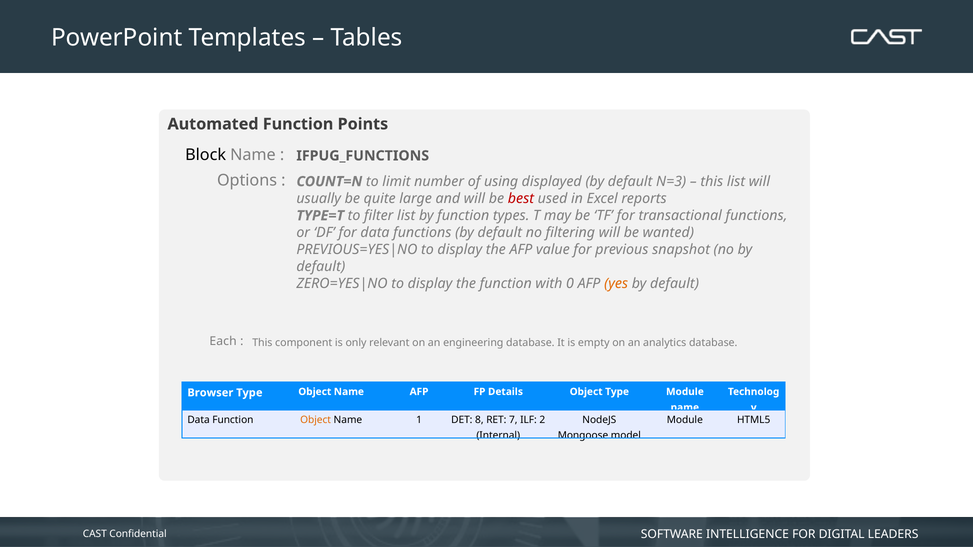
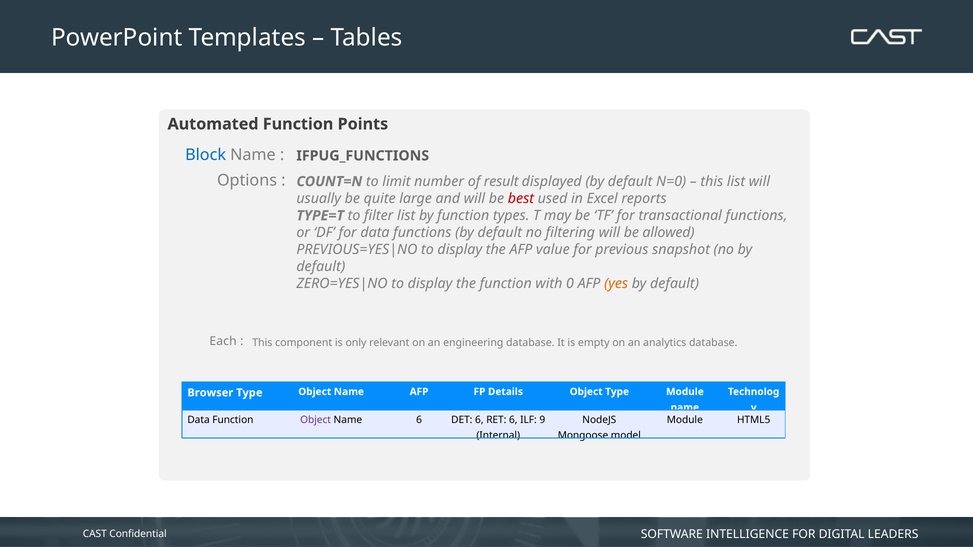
Block colour: black -> blue (206, 155)
using: using -> result (501, 182)
N=3: N=3 -> N=0 (671, 182)
wanted: wanted -> allowed (669, 233)
Object colour: orange -> purple (316, 420)
Name 1: 1 -> 6 (419, 420)
DET 8: 8 -> 6 (479, 420)
RET 7: 7 -> 6 (513, 420)
2: 2 -> 9 (542, 420)
